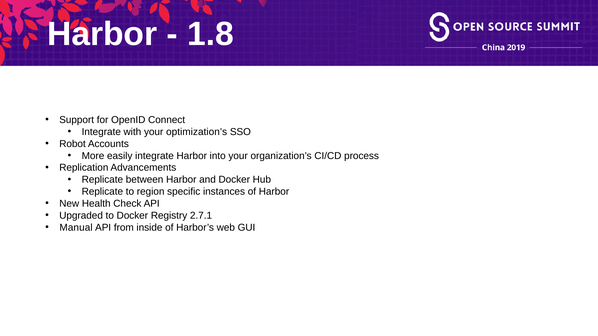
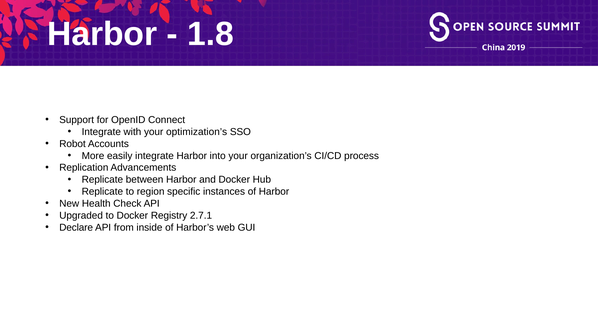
Manual: Manual -> Declare (76, 228)
